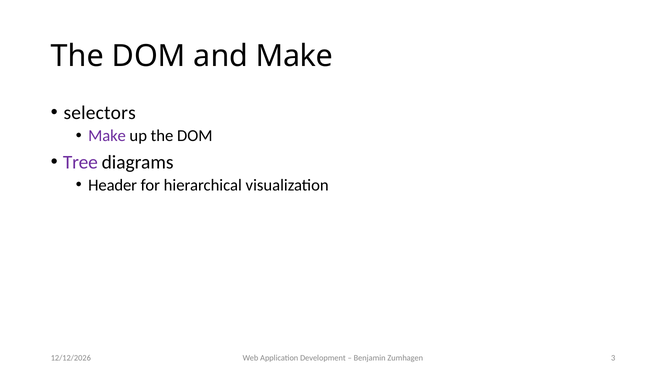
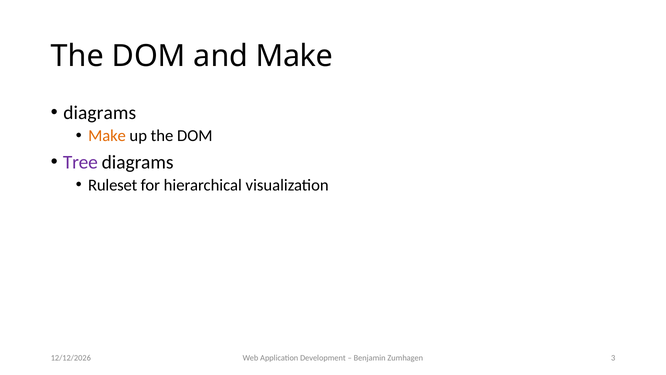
selectors: selectors -> diagrams (100, 113)
Make colour: purple -> orange (107, 136)
Header: Header -> Ruleset (113, 185)
